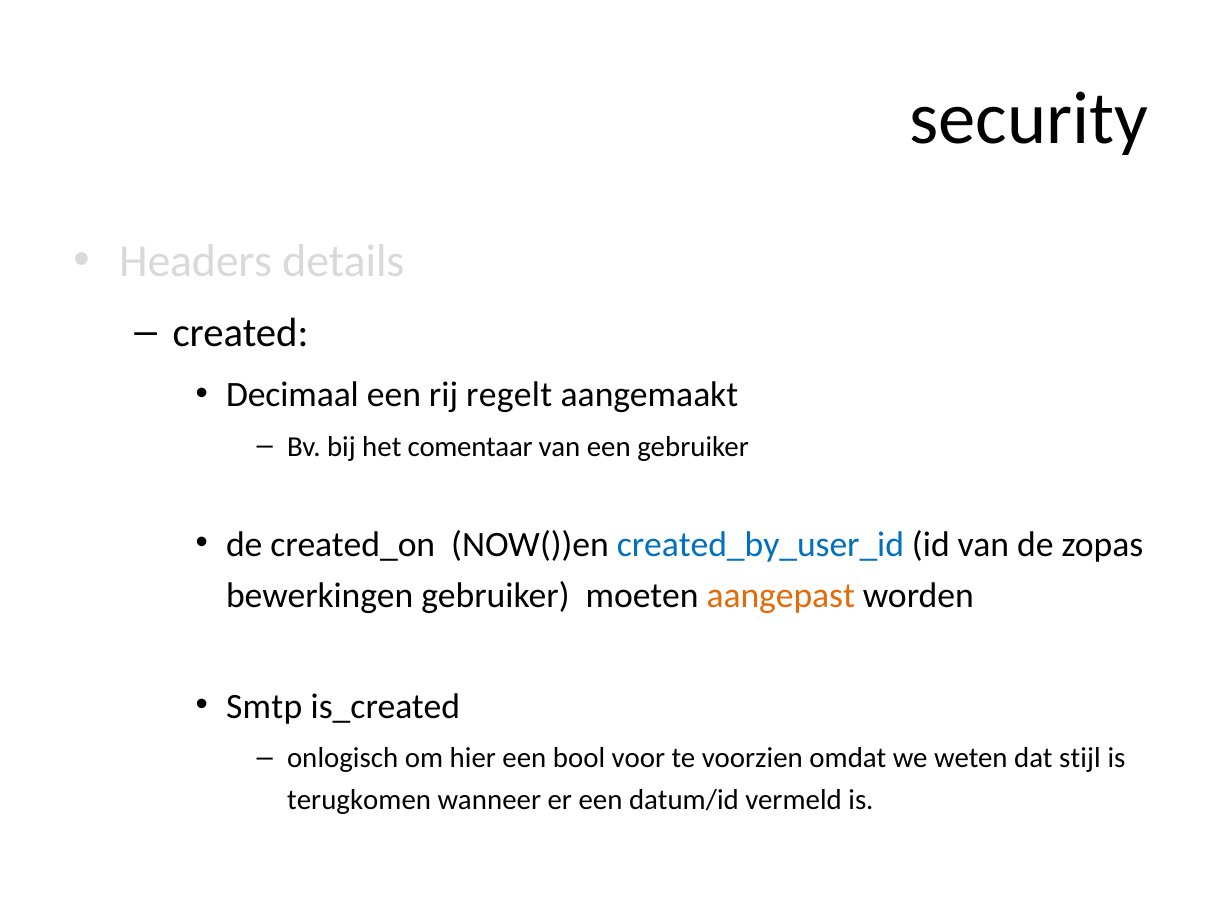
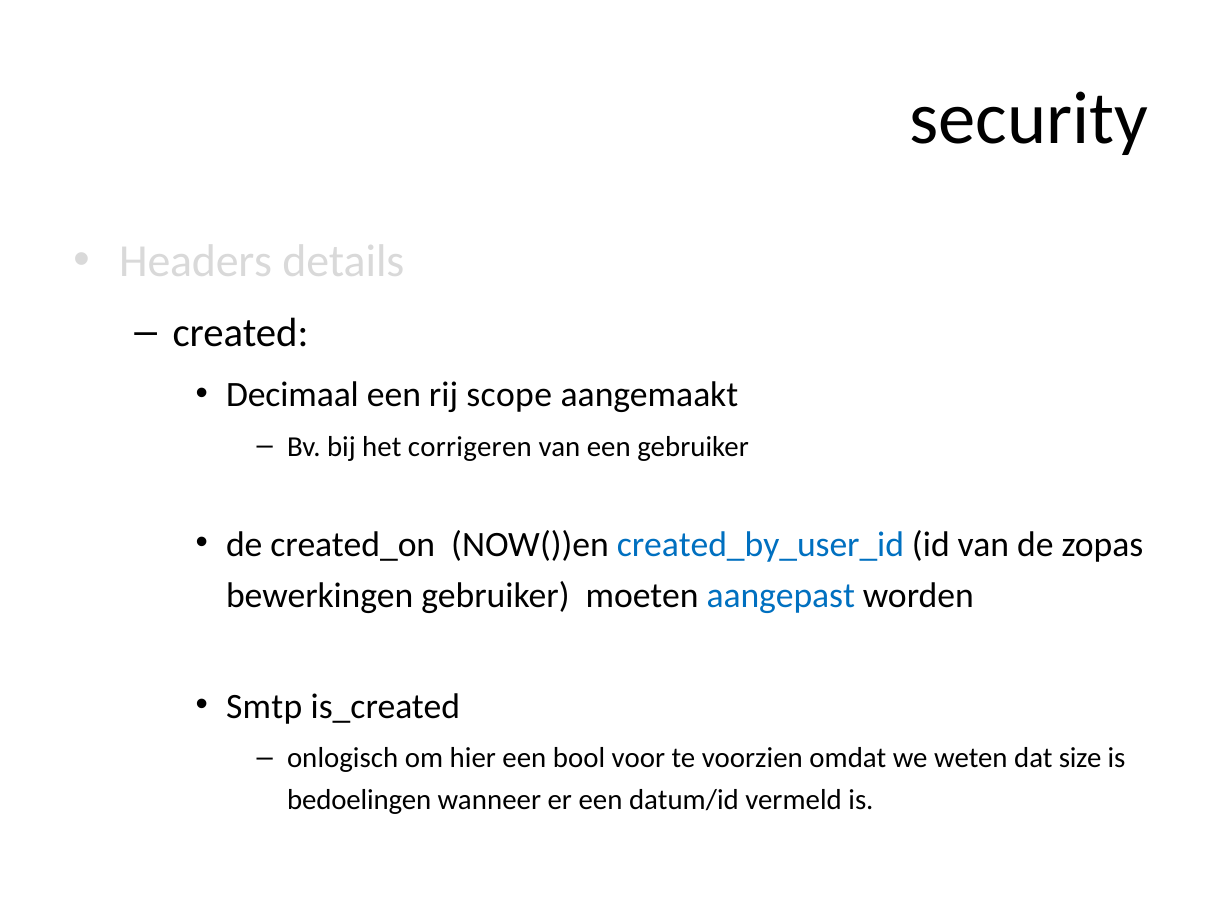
regelt: regelt -> scope (509, 395)
comentaar: comentaar -> corrigeren (470, 447)
aangepast colour: orange -> blue (781, 595)
stijl: stijl -> size (1080, 758)
terugkomen: terugkomen -> bedoelingen (359, 799)
